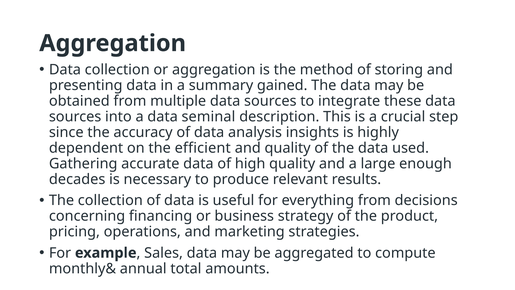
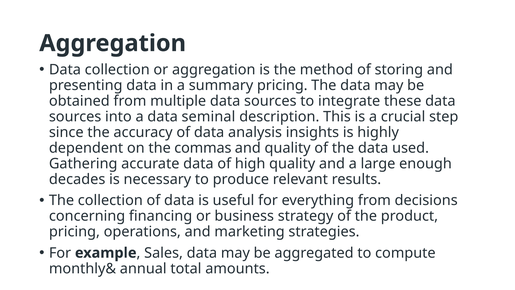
summary gained: gained -> pricing (282, 85)
efficient: efficient -> commas (203, 148)
